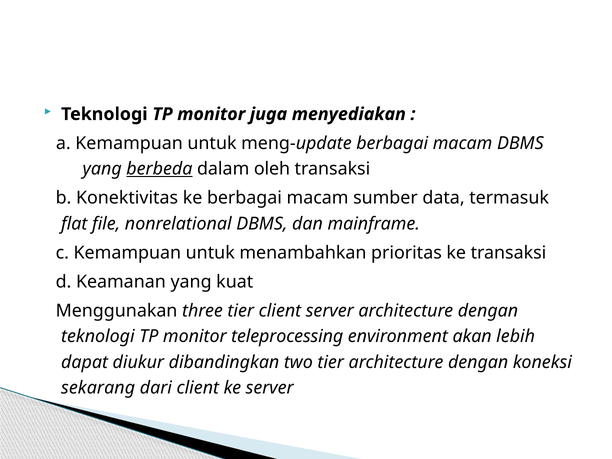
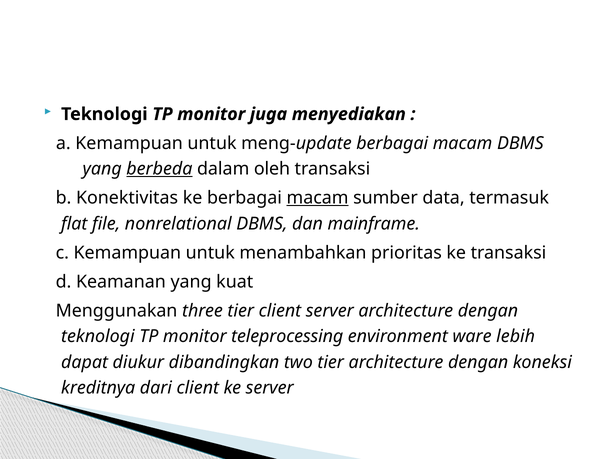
macam underline: none -> present (318, 198)
akan: akan -> ware (472, 337)
sekarang: sekarang -> kreditnya (98, 388)
